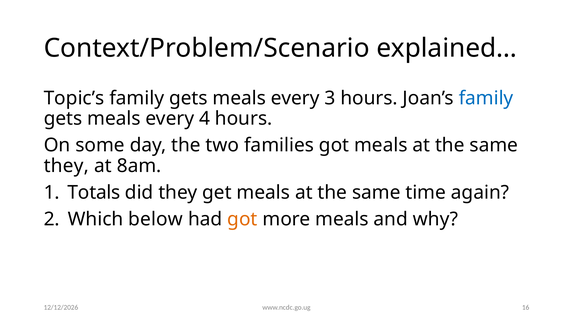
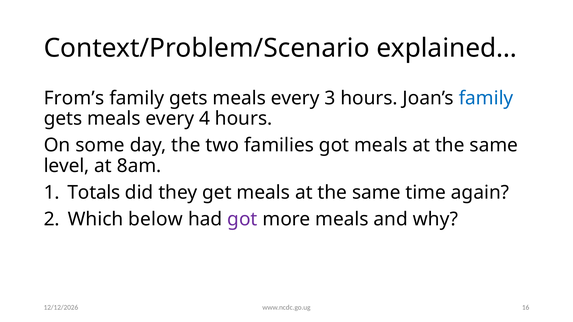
Topic’s: Topic’s -> From’s (74, 98)
they: they -> level (67, 166)
got colour: orange -> purple (242, 219)
